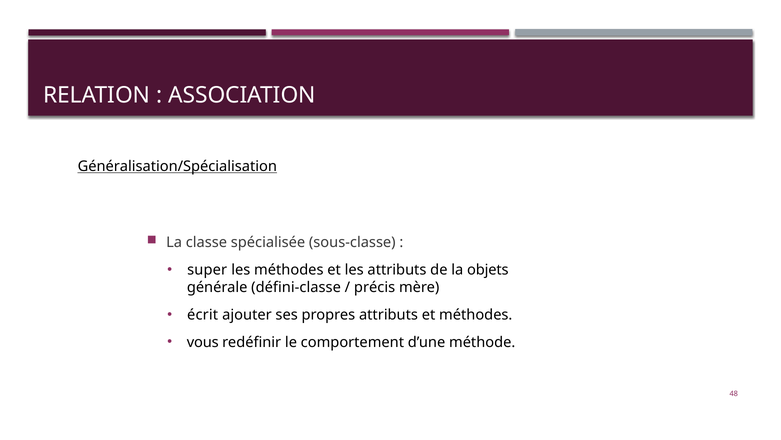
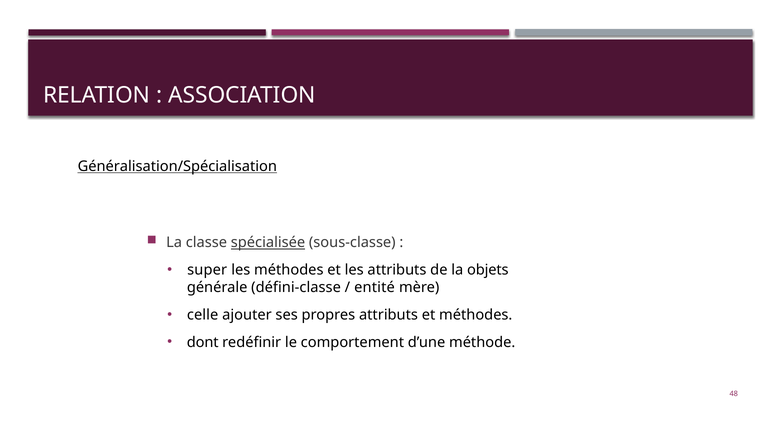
spécialisée underline: none -> present (268, 242)
précis: précis -> entité (375, 287)
écrit: écrit -> celle (203, 314)
vous: vous -> dont (203, 342)
